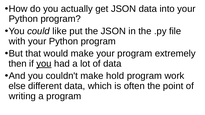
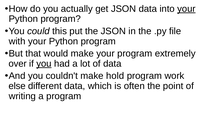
your underline: none -> present (186, 9)
like: like -> this (60, 31)
then: then -> over (18, 64)
